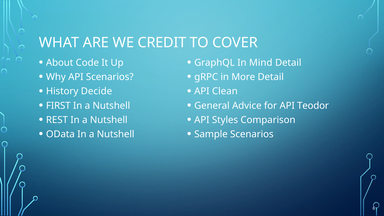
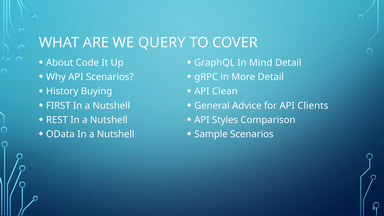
CREDIT: CREDIT -> QUERY (162, 43)
Decide: Decide -> Buying (97, 91)
Teodor: Teodor -> Clients (313, 106)
